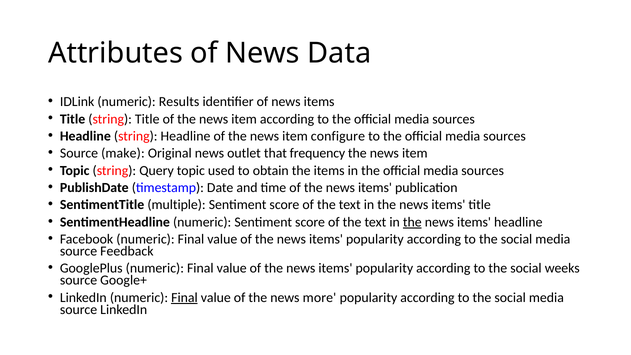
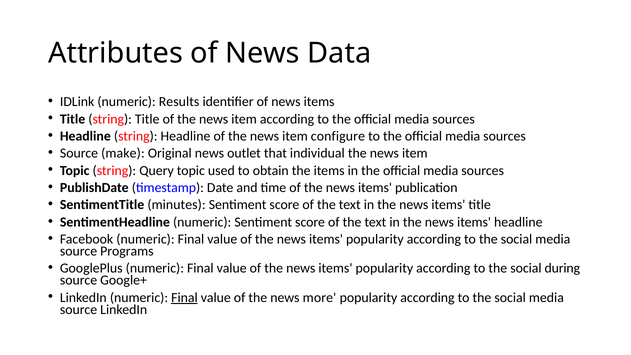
frequency: frequency -> individual (317, 153)
multiple: multiple -> minutes (176, 205)
the underline: present -> none (412, 222)
Feedback: Feedback -> Programs (127, 251)
weeks: weeks -> during (562, 268)
